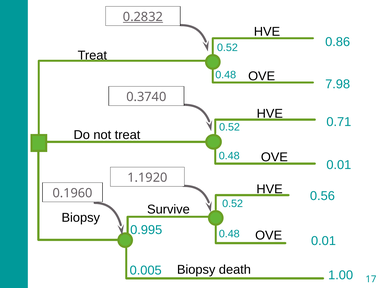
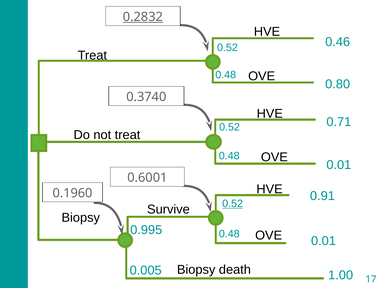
0.86: 0.86 -> 0.46 (338, 42)
7.98: 7.98 -> 0.80 (338, 84)
1.1920: 1.1920 -> 0.6001 (147, 178)
0.56: 0.56 -> 0.91 (322, 196)
0.52 underline: none -> present (233, 204)
